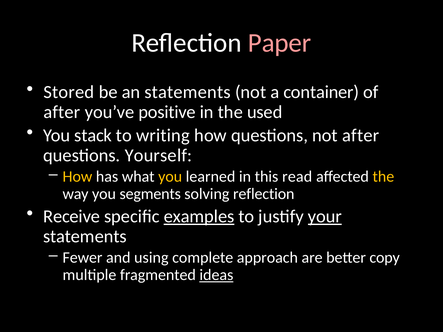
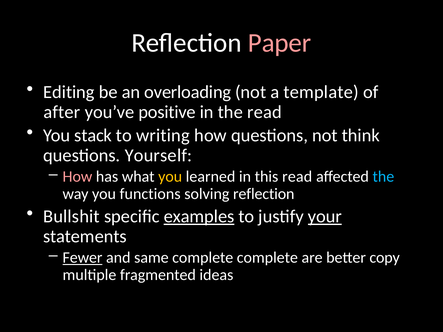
Stored: Stored -> Editing (69, 92)
an statements: statements -> overloading (188, 92)
container: container -> template (321, 92)
the used: used -> read (265, 112)
not after: after -> think (361, 136)
How colour: yellow -> pink (77, 177)
the colour: yellow -> light blue (383, 177)
segments: segments -> functions (150, 194)
Receive: Receive -> Bullshit (71, 217)
Fewer underline: none -> present (83, 258)
using: using -> same (151, 258)
complete approach: approach -> complete (267, 258)
ideas underline: present -> none (216, 275)
